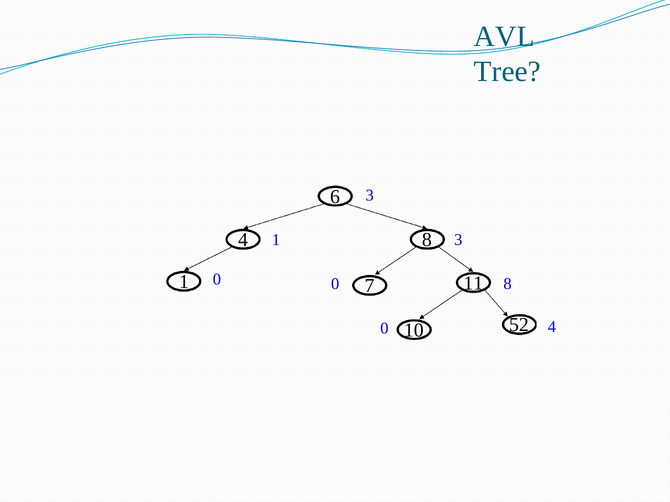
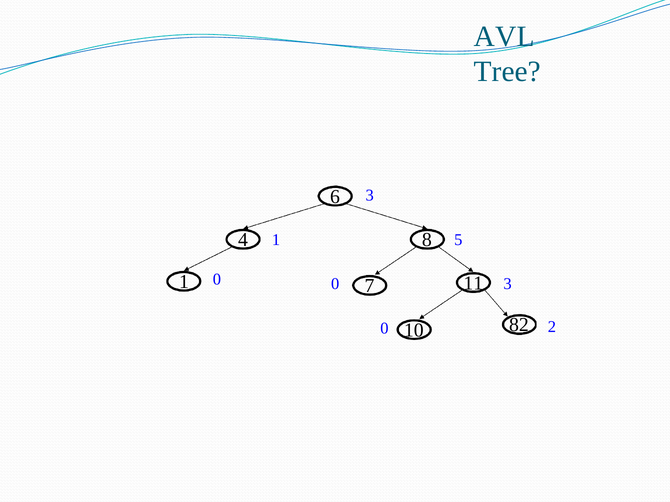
1 3: 3 -> 5 (458, 240)
0 8: 8 -> 3 (508, 284)
0 4: 4 -> 2 (552, 327)
52: 52 -> 82 (519, 325)
